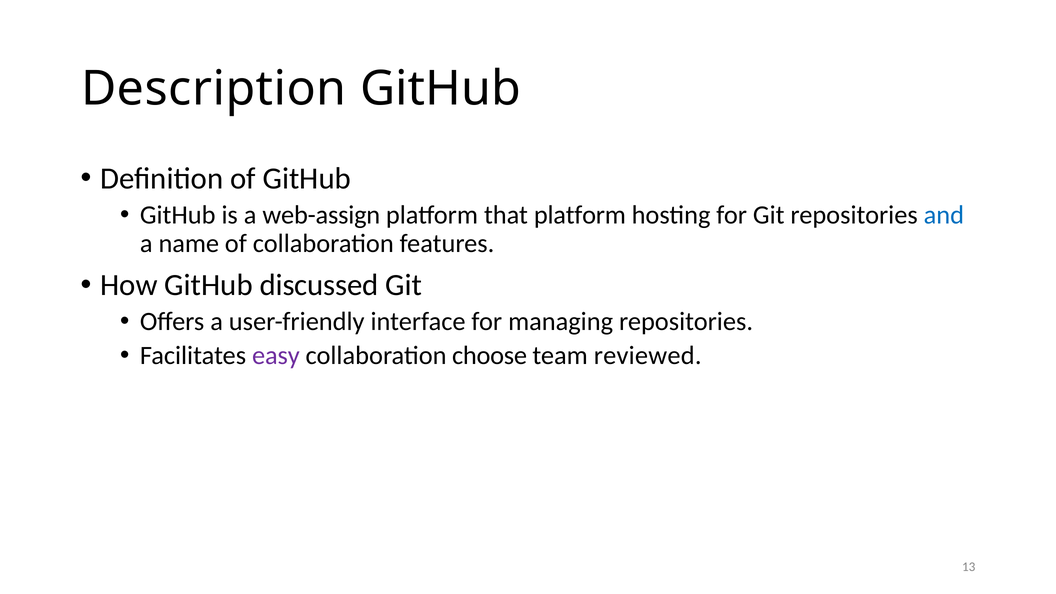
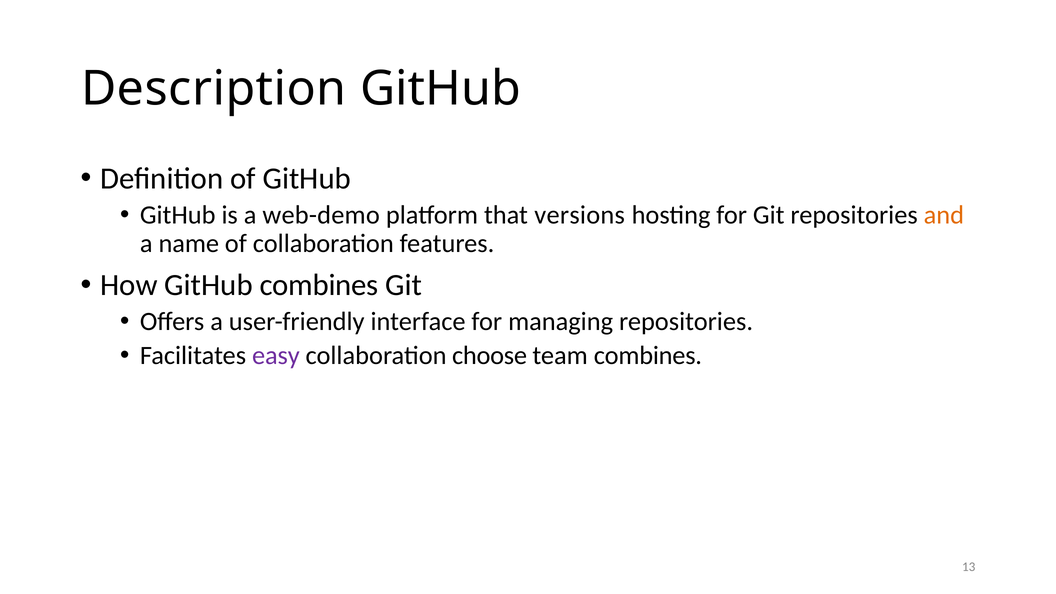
web-assign: web-assign -> web-demo (321, 215)
that platform: platform -> versions (580, 215)
and colour: blue -> orange (944, 215)
GitHub discussed: discussed -> combines (319, 285)
team reviewed: reviewed -> combines (648, 356)
